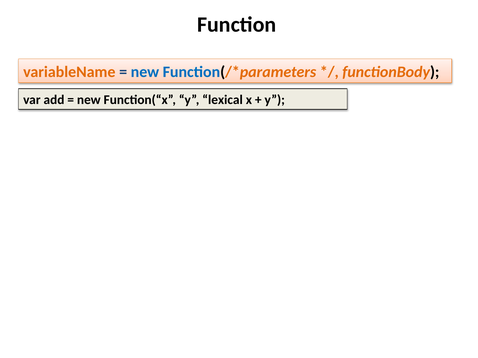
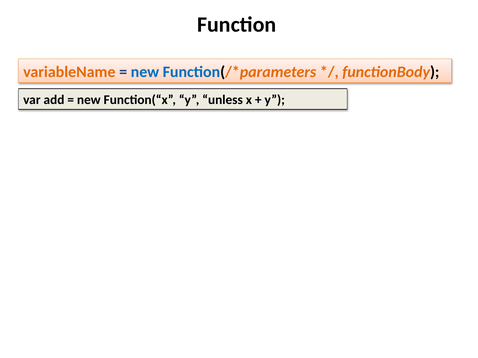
lexical: lexical -> unless (223, 100)
